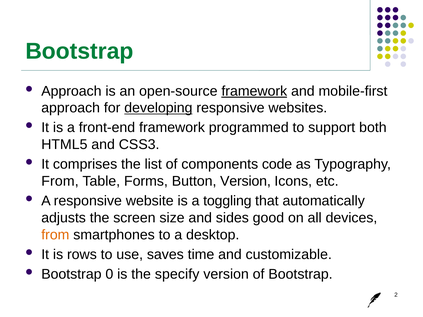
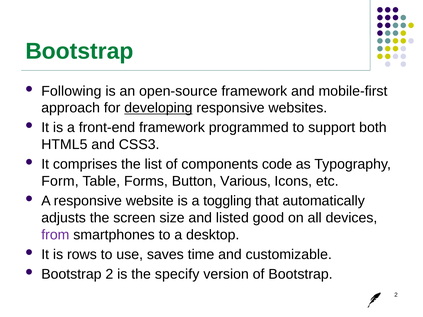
Approach: Approach -> Following (71, 91)
framework underline: present -> none (254, 91)
From: From -> Form (60, 181)
Button Version: Version -> Various (245, 181)
sides: sides -> listed (232, 218)
from colour: orange -> purple (55, 235)
Bootstrap 0: 0 -> 2 (109, 274)
